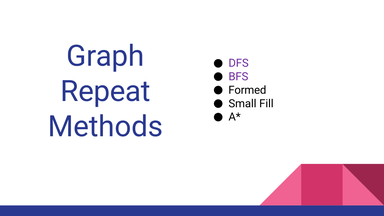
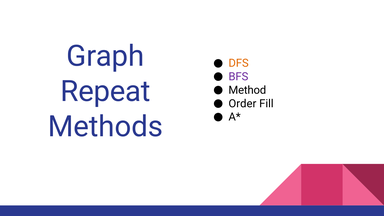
DFS colour: purple -> orange (239, 63)
Formed: Formed -> Method (247, 90)
Small: Small -> Order (242, 104)
